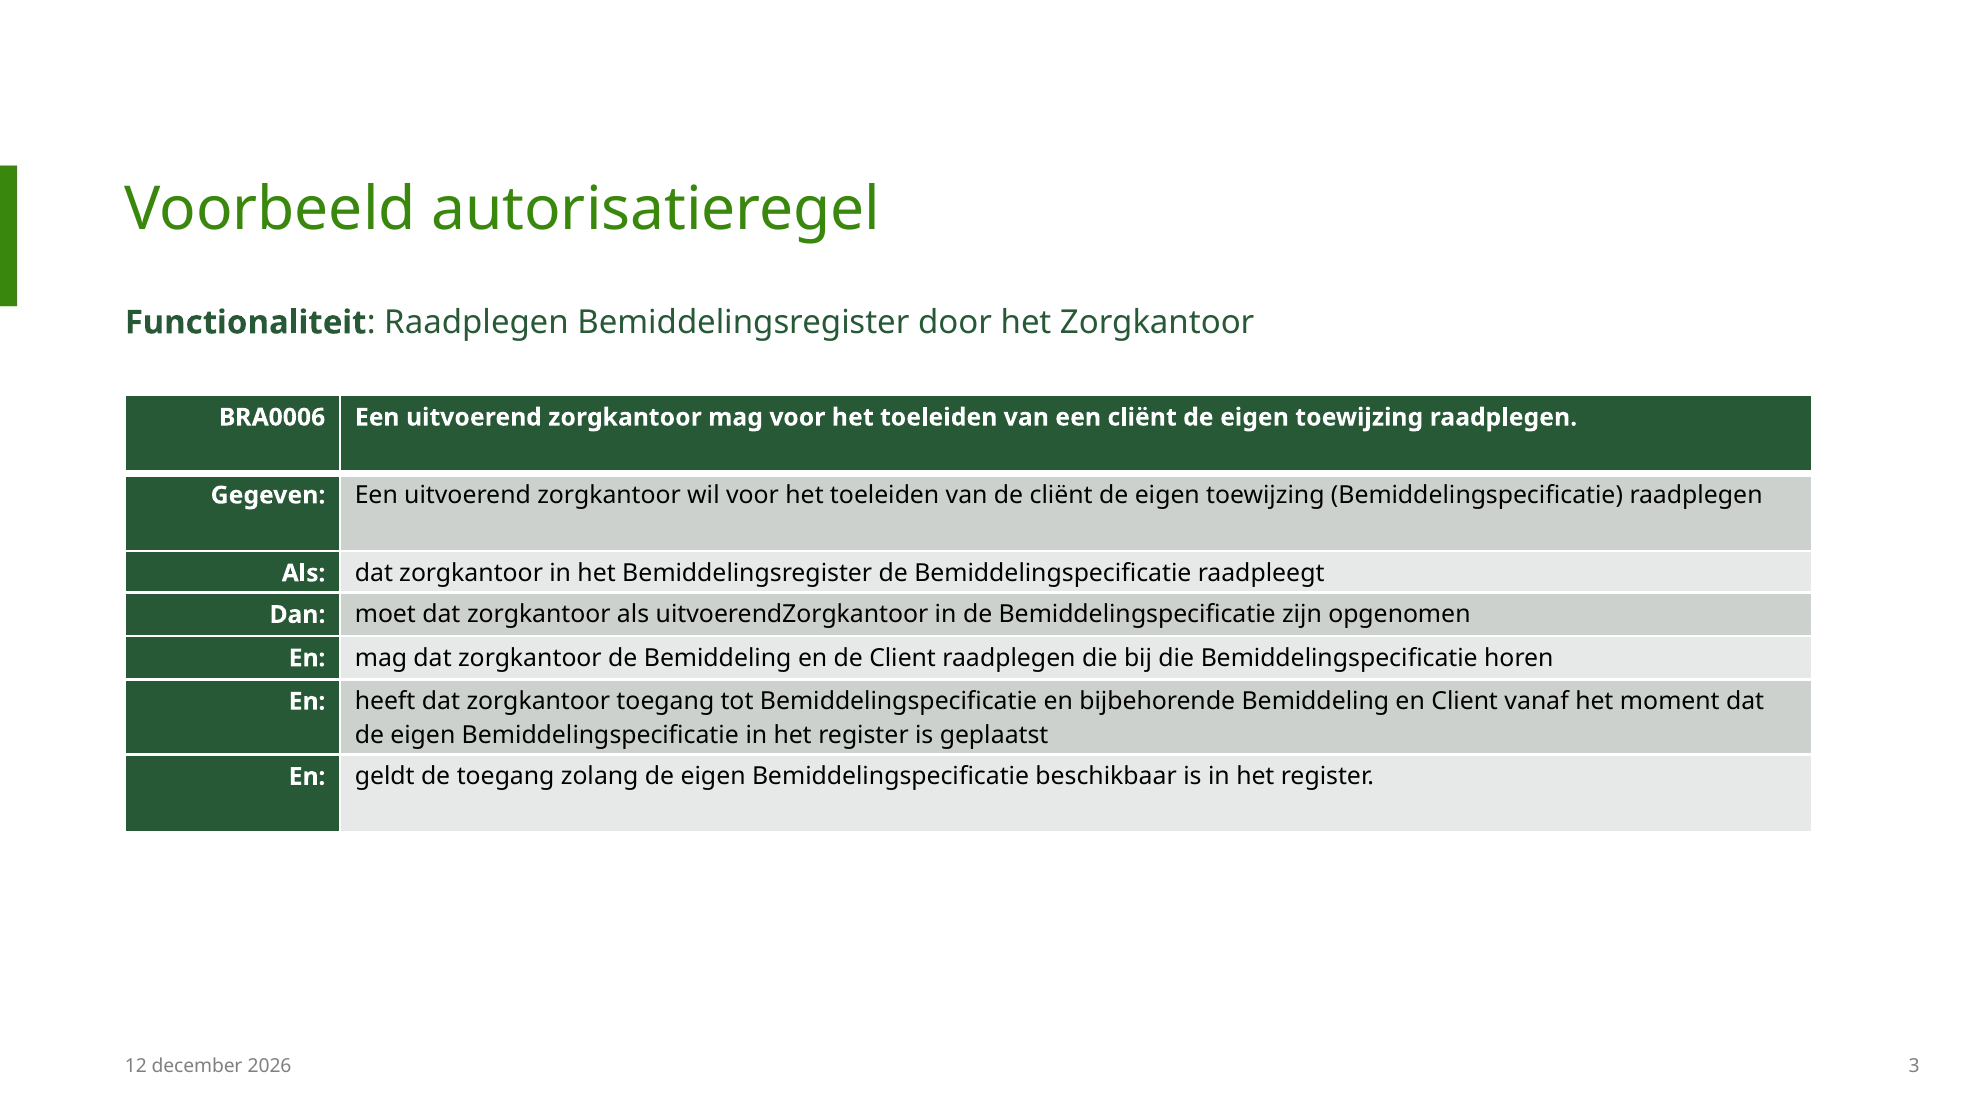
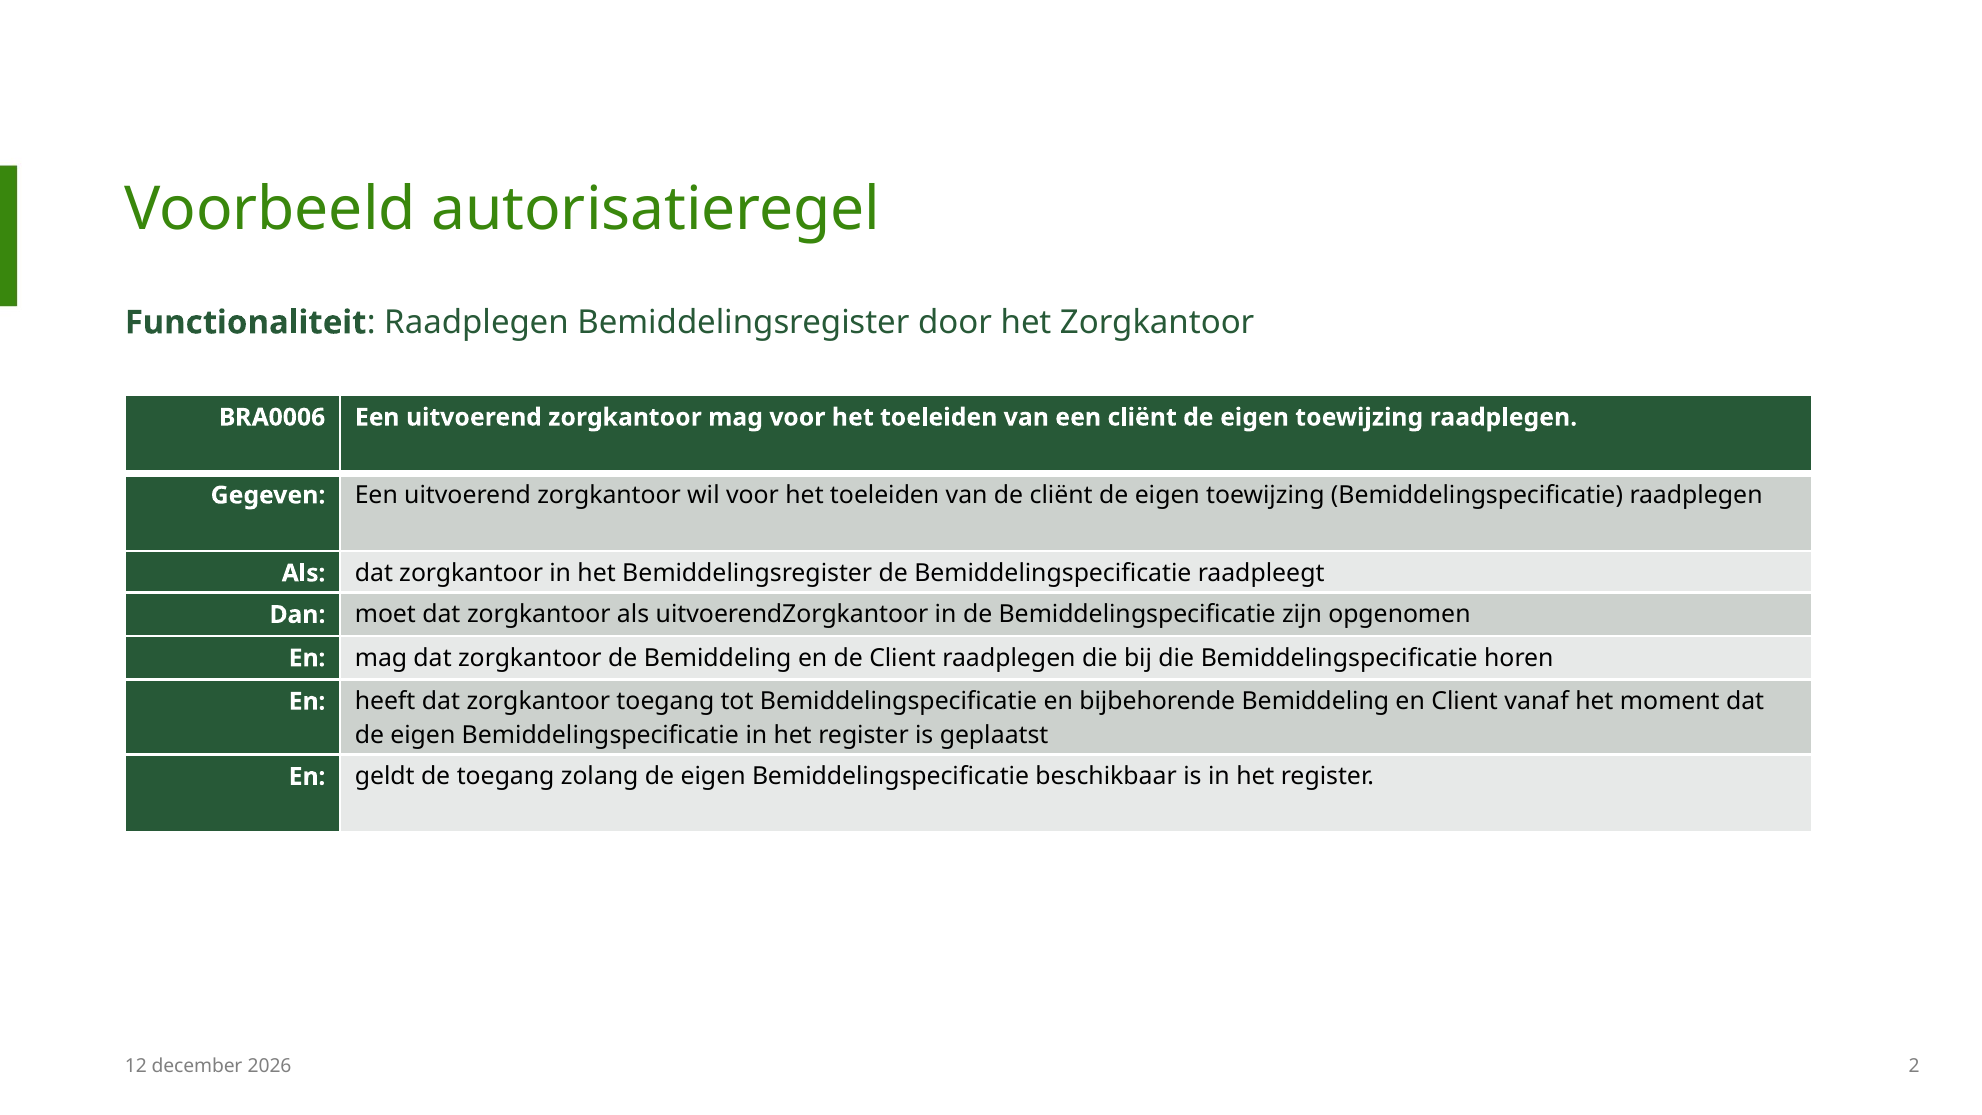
3: 3 -> 2 (1914, 1066)
